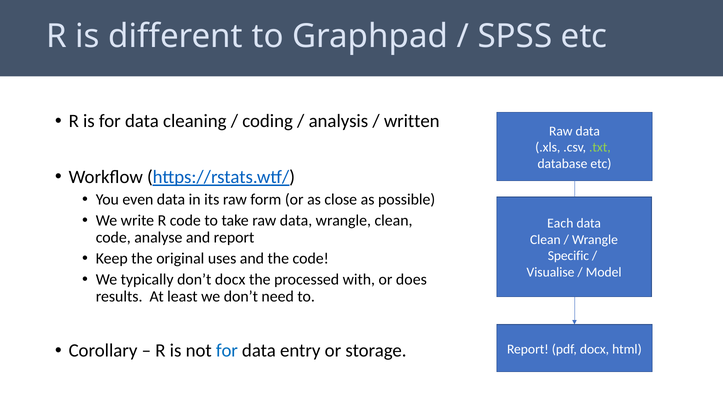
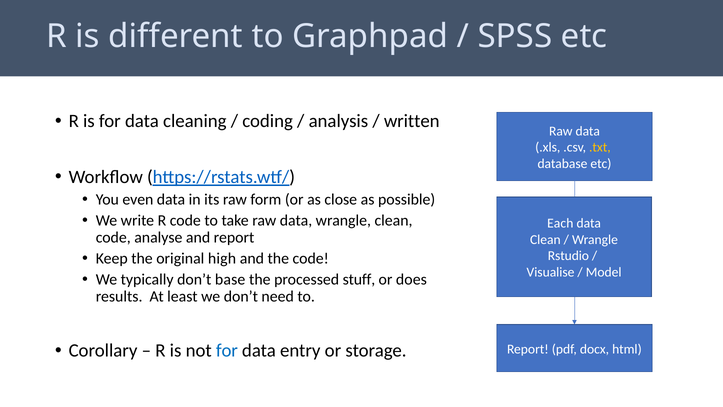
.txt colour: light green -> yellow (600, 147)
uses: uses -> high (222, 258)
Specific: Specific -> Rstudio (568, 256)
don’t docx: docx -> base (230, 279)
with: with -> stuff (359, 279)
